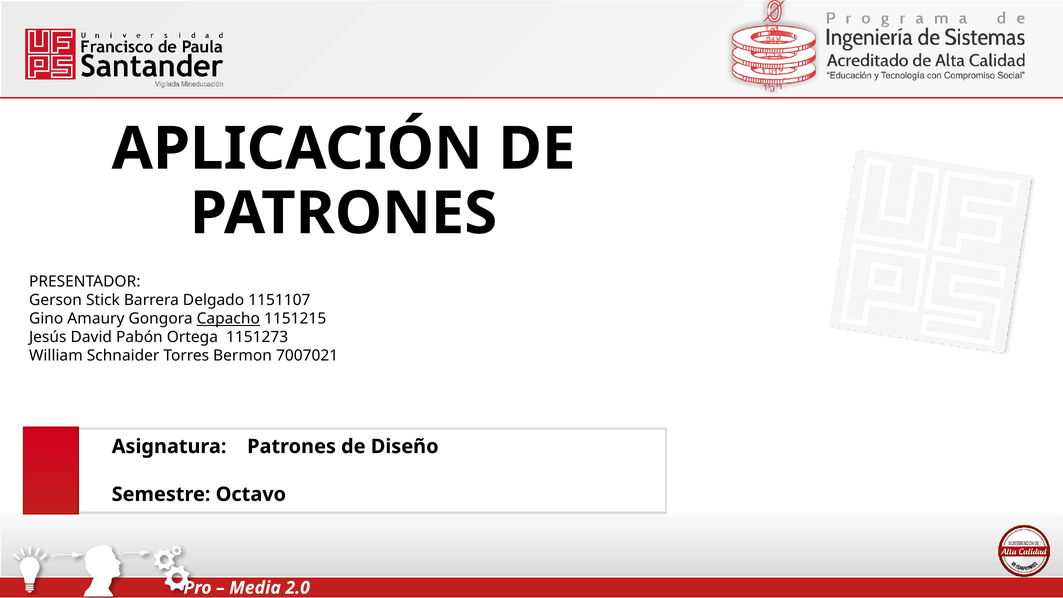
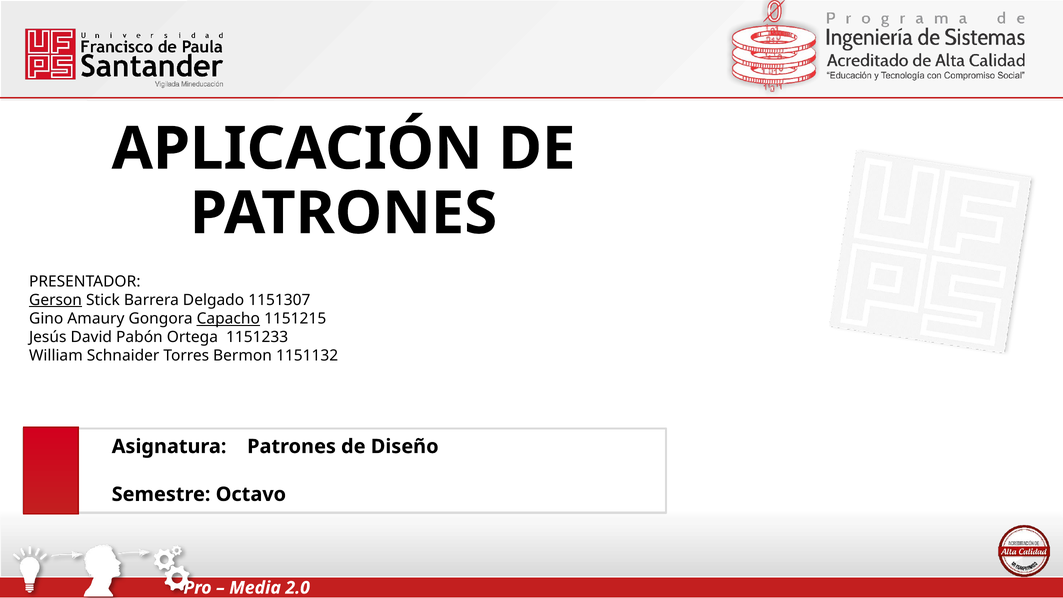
Gerson underline: none -> present (56, 300)
1151107: 1151107 -> 1151307 (279, 300)
1151273: 1151273 -> 1151233 (257, 337)
7007021: 7007021 -> 1151132 (307, 356)
